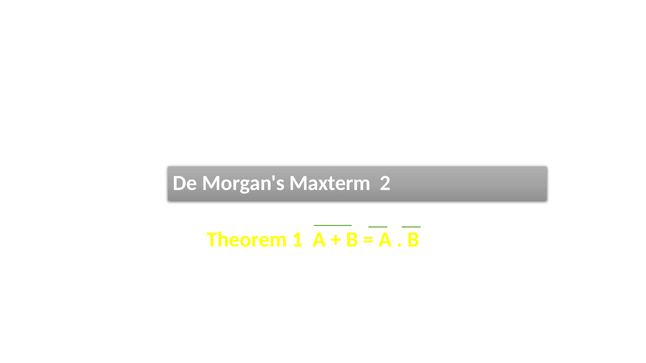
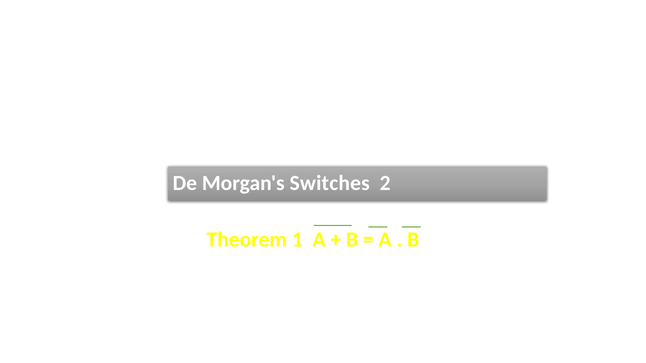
Maxterm: Maxterm -> Switches (330, 183)
